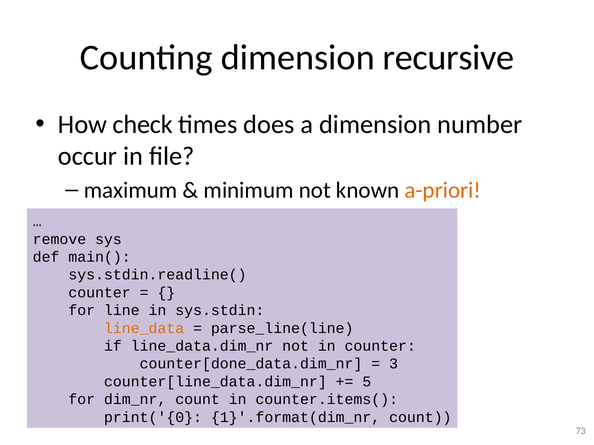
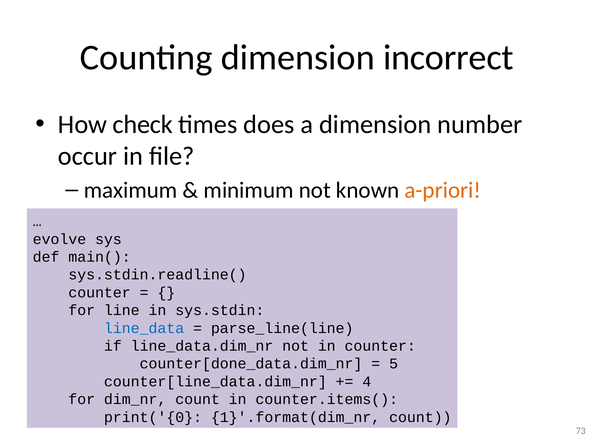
recursive: recursive -> incorrect (448, 58)
remove: remove -> evolve (59, 239)
line_data colour: orange -> blue (144, 328)
3: 3 -> 5 (394, 364)
5: 5 -> 4 (367, 382)
